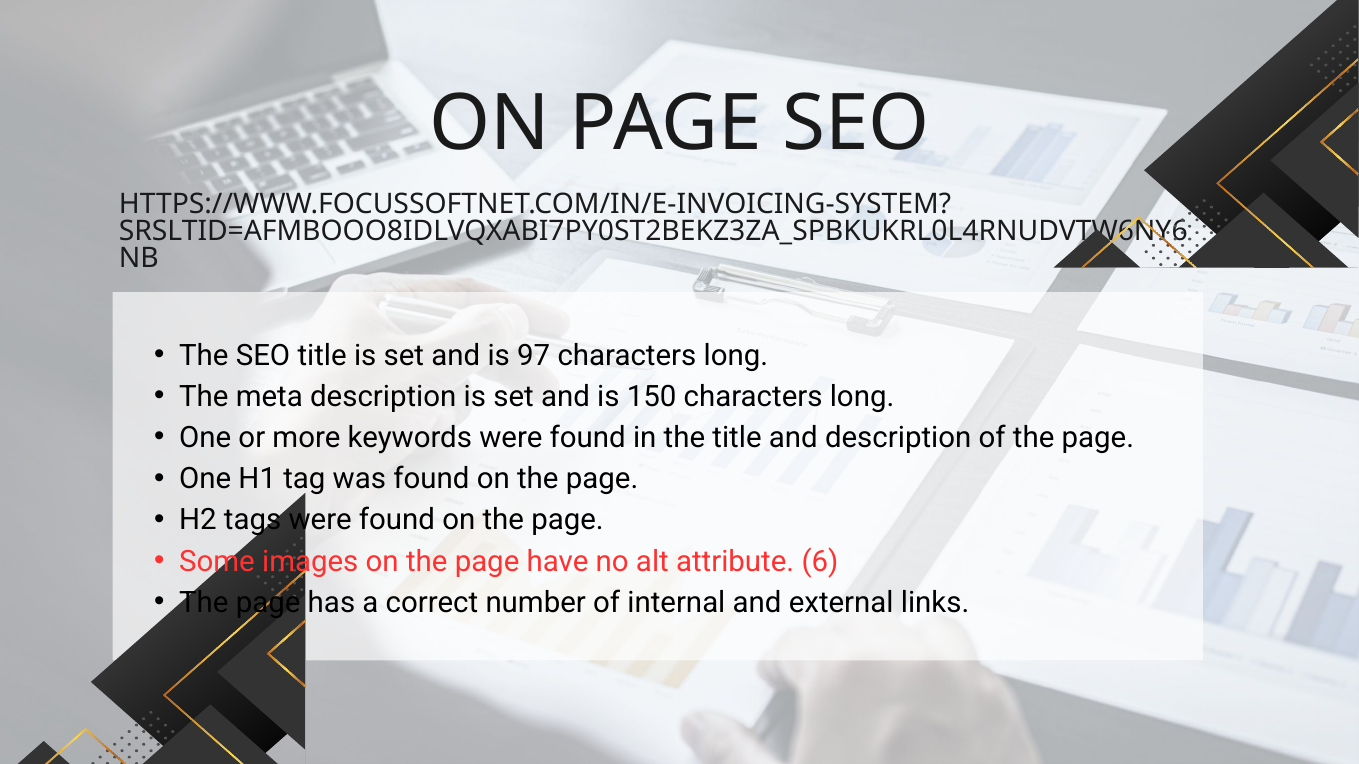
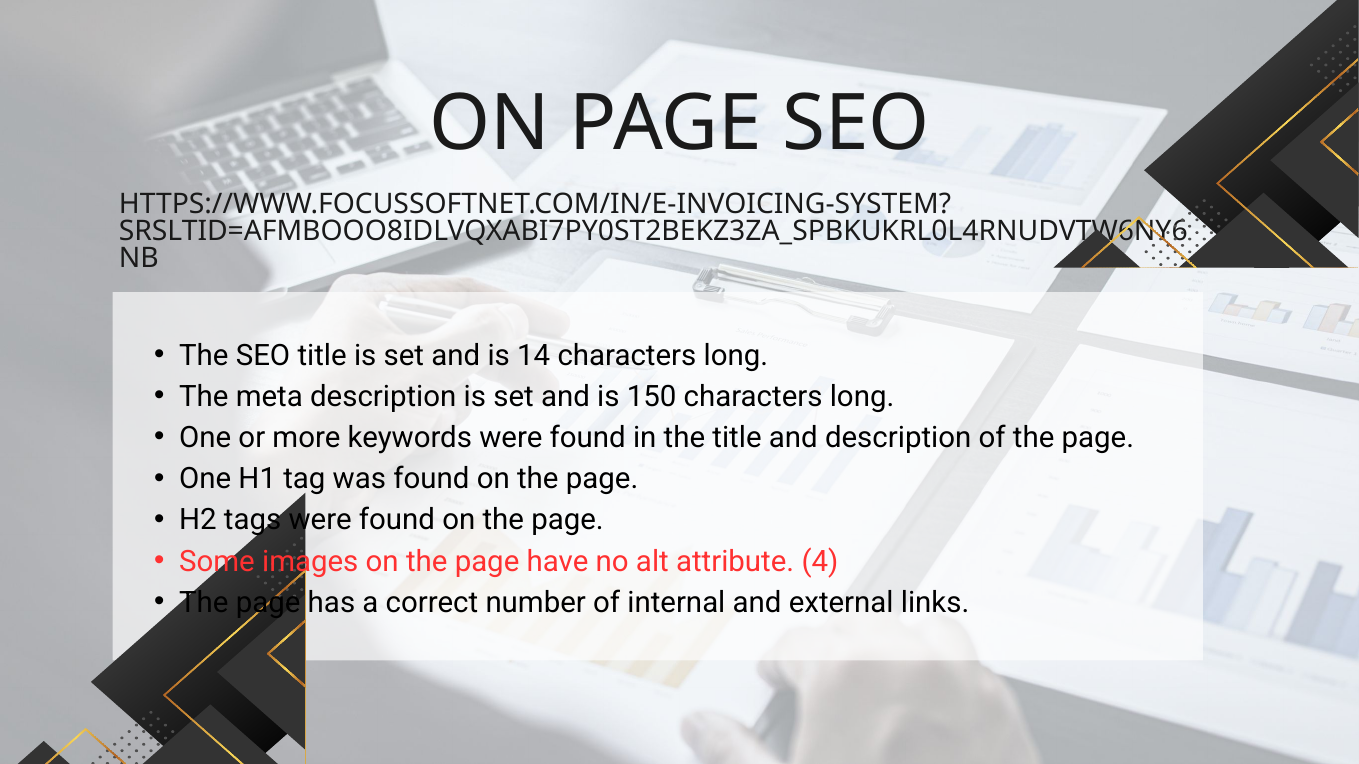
97: 97 -> 14 (534, 356)
6: 6 -> 4 (820, 562)
